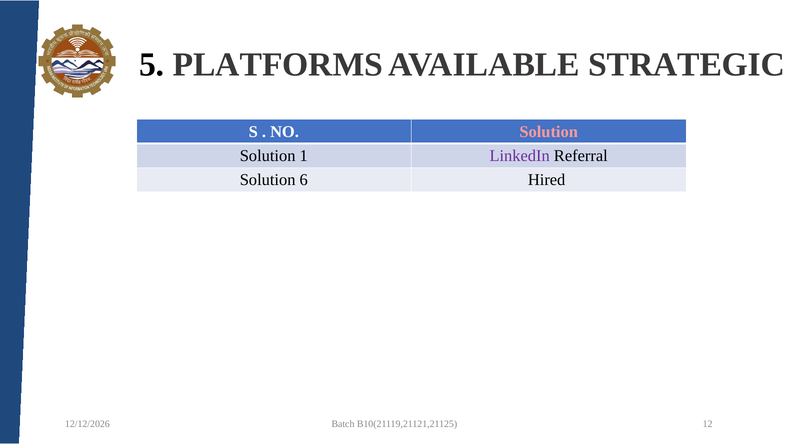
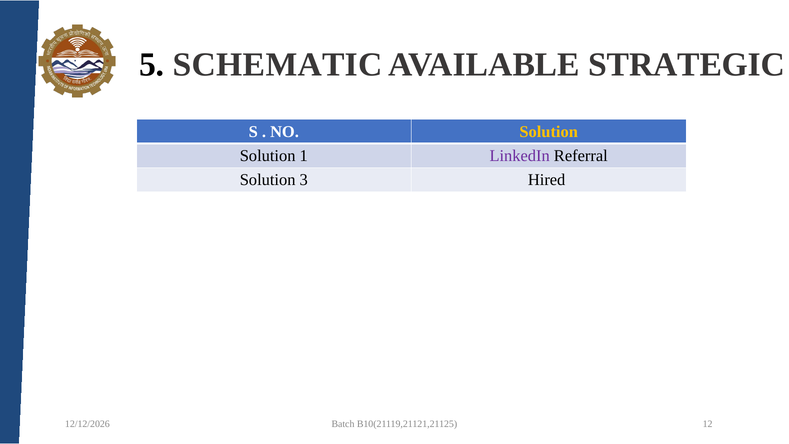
PLATFORMS: PLATFORMS -> SCHEMATIC (278, 65)
Solution colour: pink -> yellow (549, 132)
6: 6 -> 3 (304, 180)
